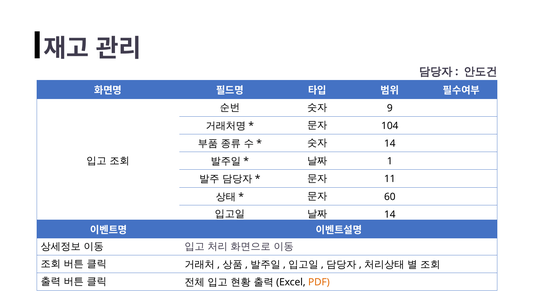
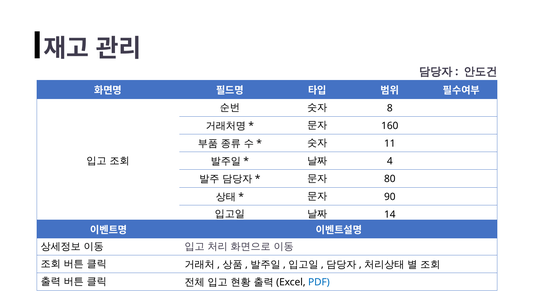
9: 9 -> 8 (390, 108)
104: 104 -> 160 (390, 126)
14: 14 -> 11 (390, 143)
1: 1 -> 4 (390, 161)
11: 11 -> 80 (390, 179)
60: 60 -> 90 (390, 196)
PDF colour: orange -> blue (319, 282)
